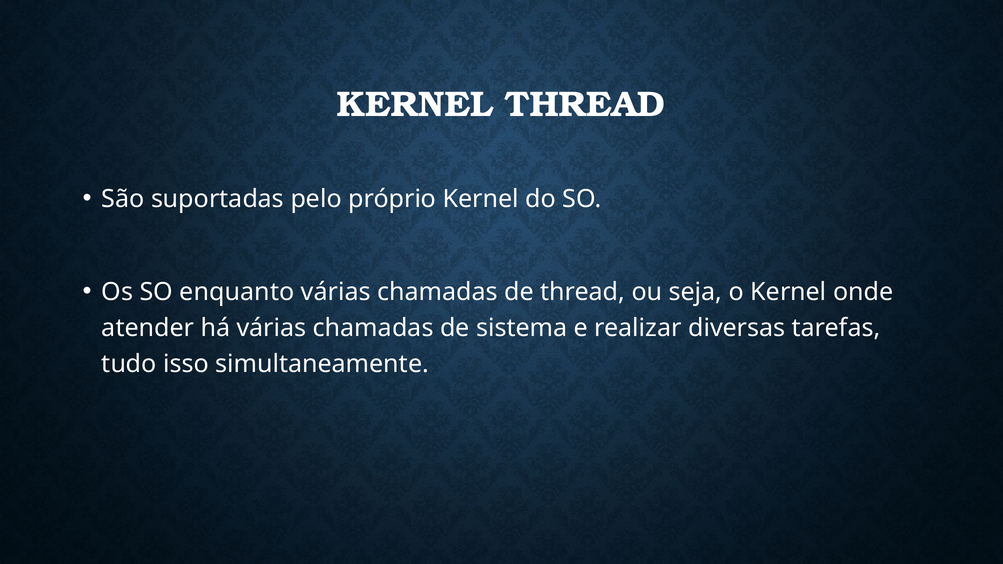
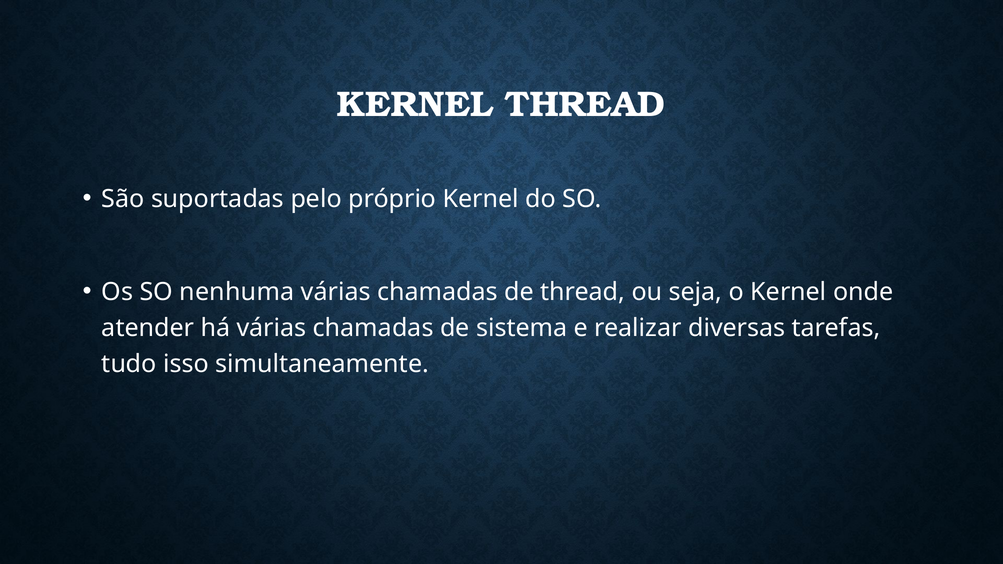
enquanto: enquanto -> nenhuma (237, 292)
